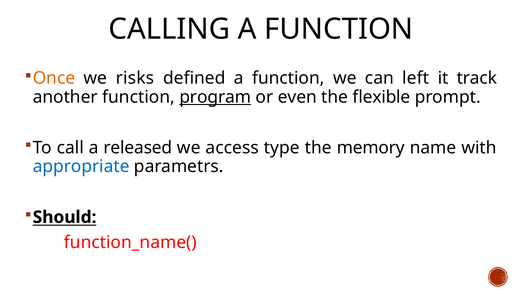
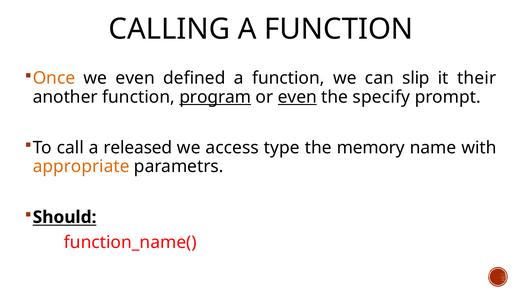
we risks: risks -> even (135, 78)
left: left -> slip (416, 78)
track: track -> their (477, 78)
even underline: none -> present (297, 97)
flexible: flexible -> specify (381, 97)
appropriate colour: blue -> orange (81, 166)
